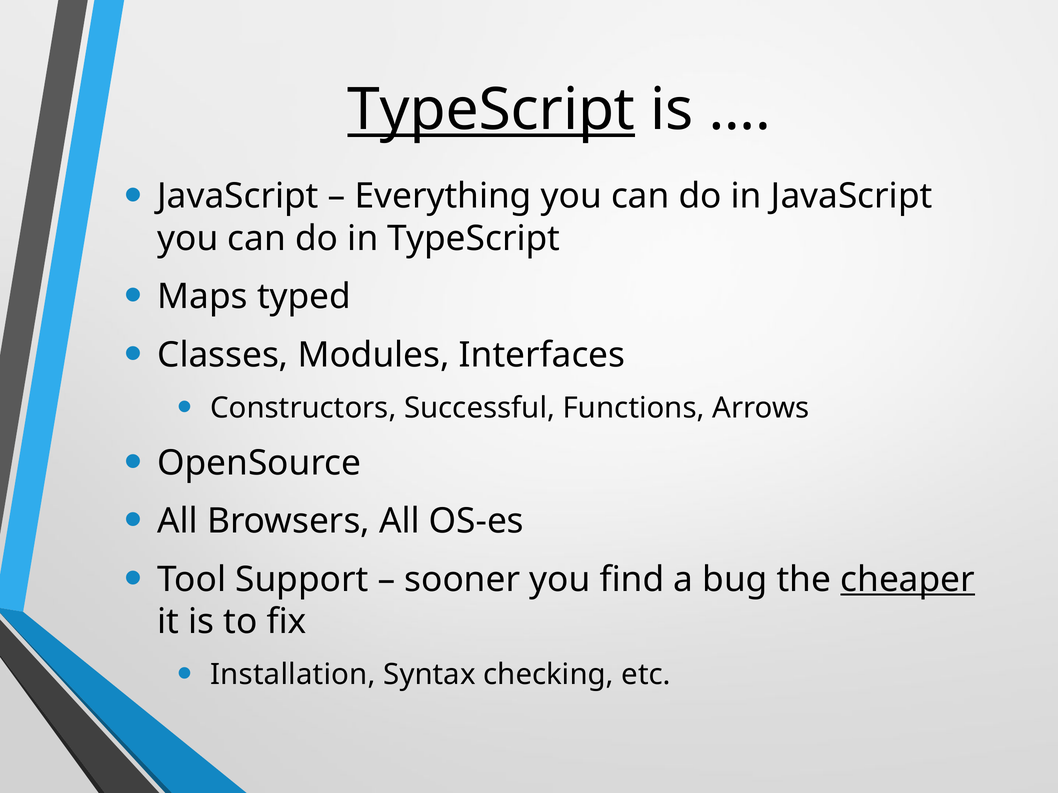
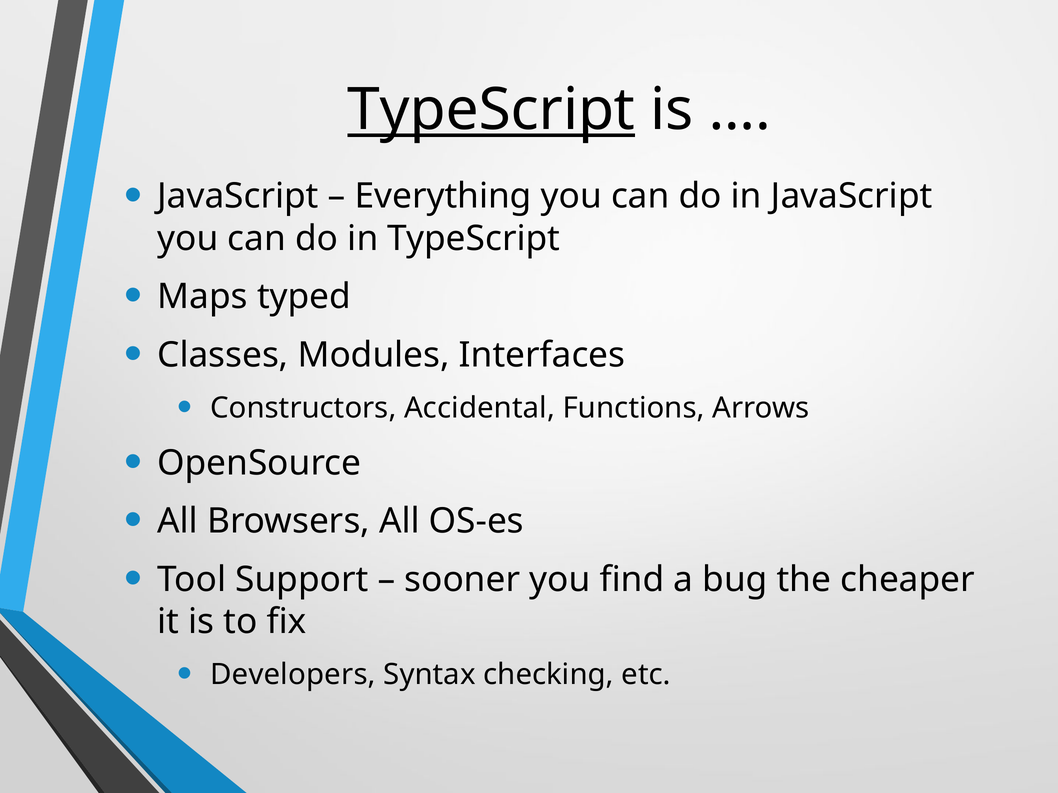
Successful: Successful -> Accidental (479, 408)
cheaper underline: present -> none (908, 580)
Installation: Installation -> Developers (293, 675)
